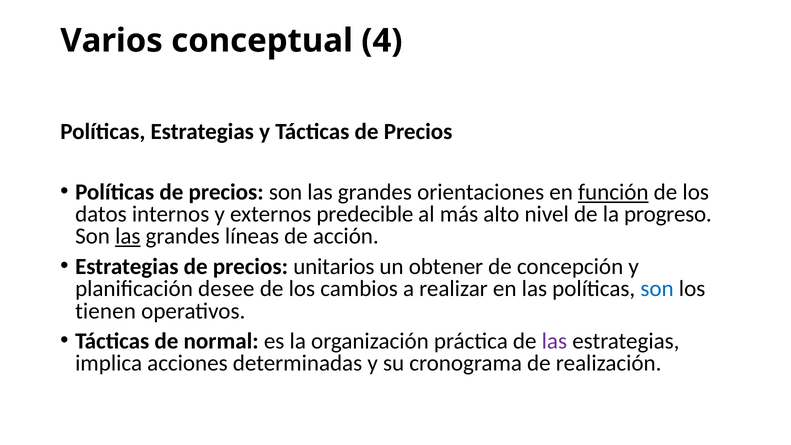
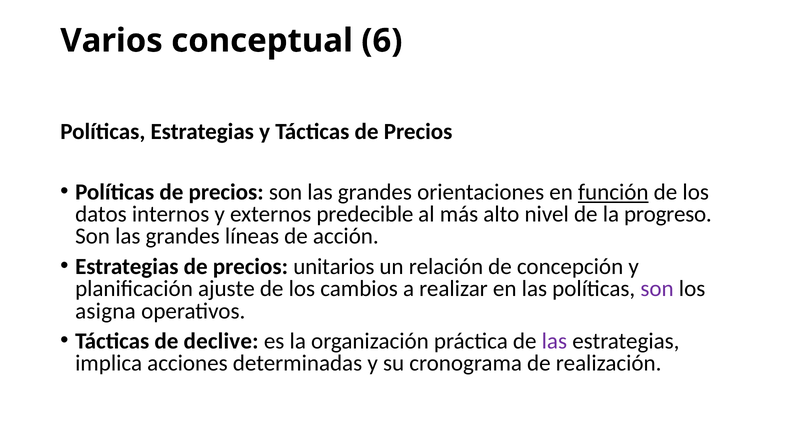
4: 4 -> 6 (382, 41)
las underline: present -> none (128, 236)
obtener: obtener -> relación (446, 267)
desee: desee -> ajuste (226, 289)
son colour: blue -> purple (657, 289)
tienen: tienen -> asigna (105, 311)
normal: normal -> declive (221, 341)
